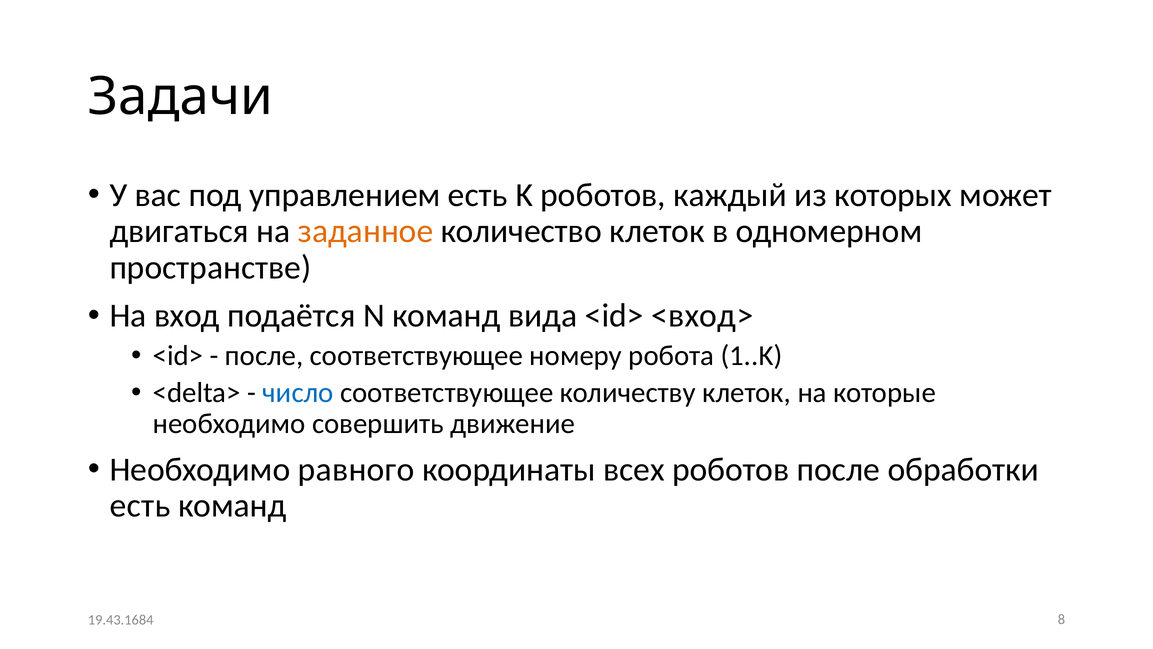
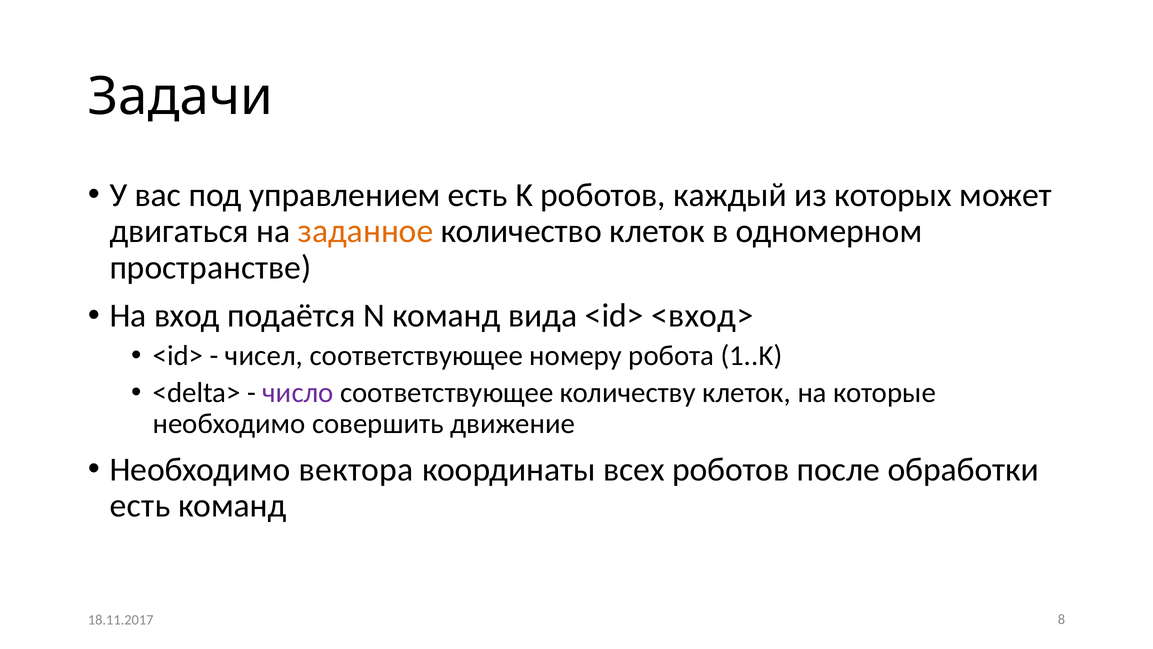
после: после -> чисел (264, 355)
число colour: blue -> purple (298, 393)
равного: равного -> вектора (356, 469)
19.43.1684: 19.43.1684 -> 18.11.2017 (121, 619)
